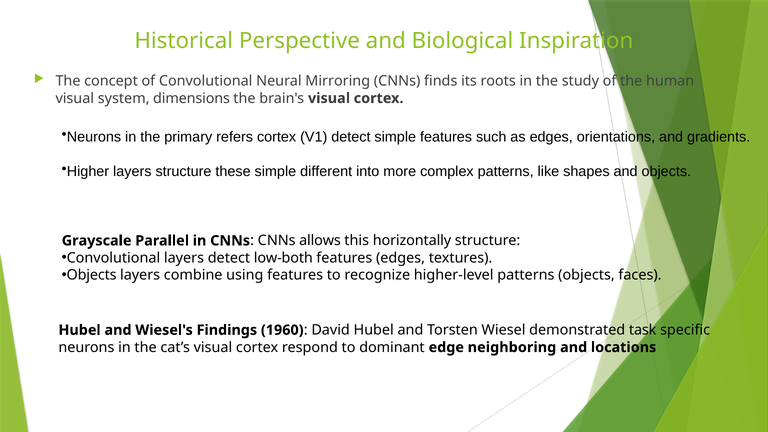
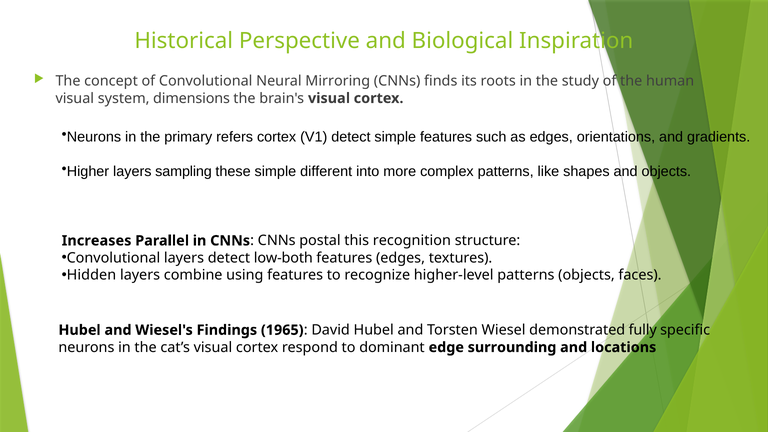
layers structure: structure -> sampling (184, 172)
Grayscale: Grayscale -> Increases (97, 241)
allows: allows -> postal (320, 241)
horizontally: horizontally -> recognition (412, 241)
Objects: Objects -> Hidden (91, 275)
1960: 1960 -> 1965 (282, 330)
task: task -> fully (643, 330)
neighboring: neighboring -> surrounding (512, 347)
